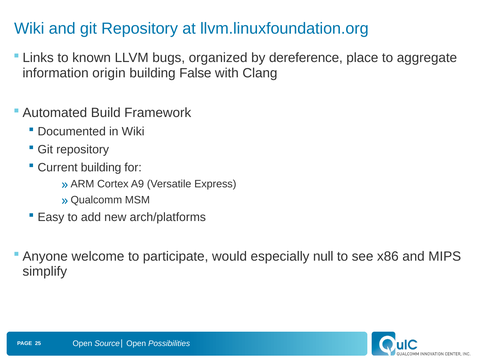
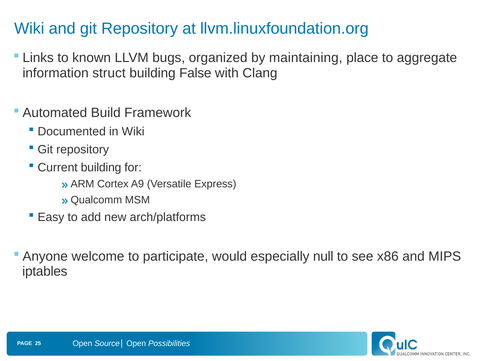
dereference: dereference -> maintaining (306, 58)
origin: origin -> struct (109, 73)
simplify: simplify -> iptables (45, 271)
